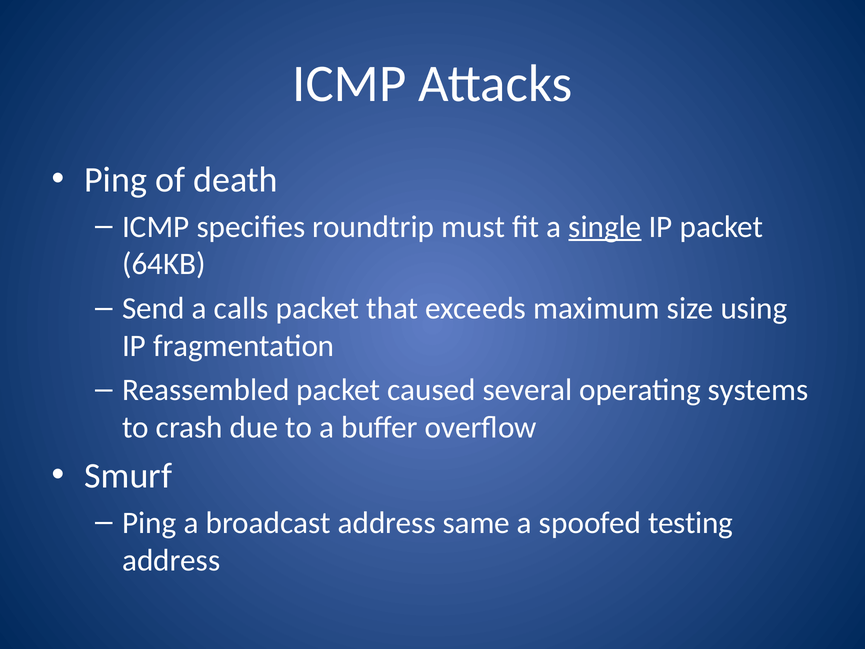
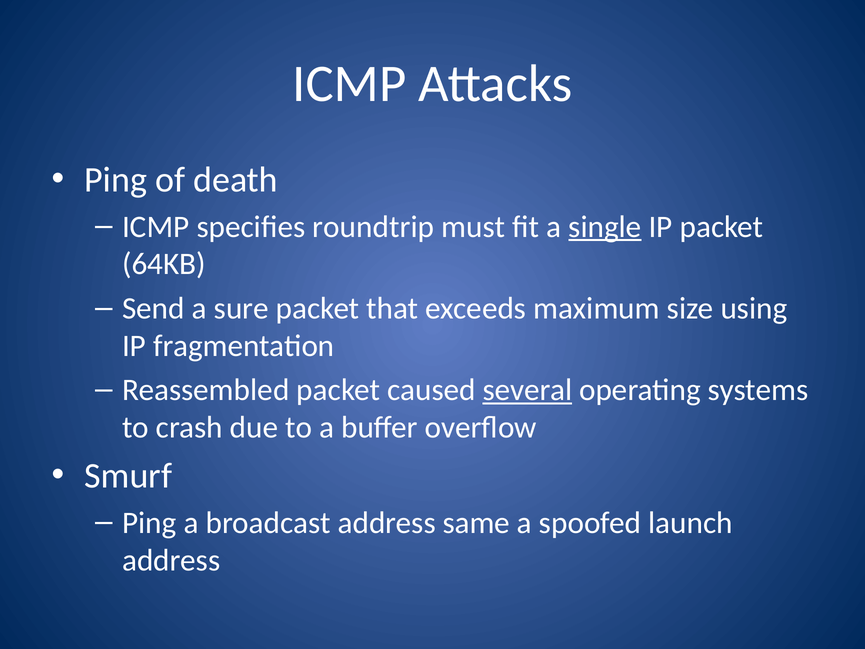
calls: calls -> sure (241, 308)
several underline: none -> present (527, 390)
testing: testing -> launch (690, 523)
